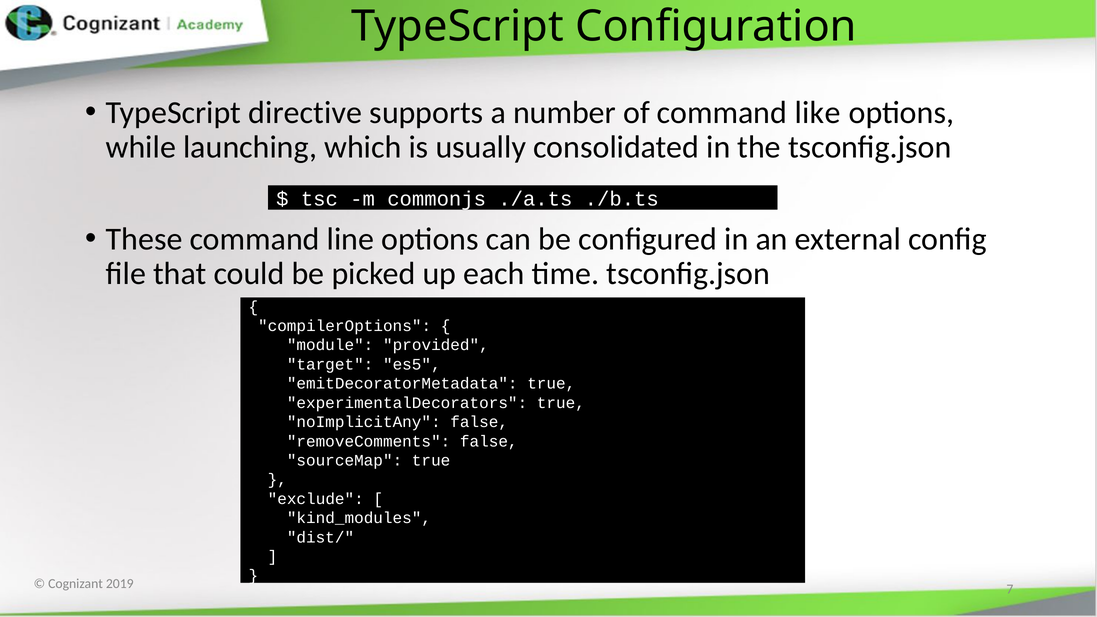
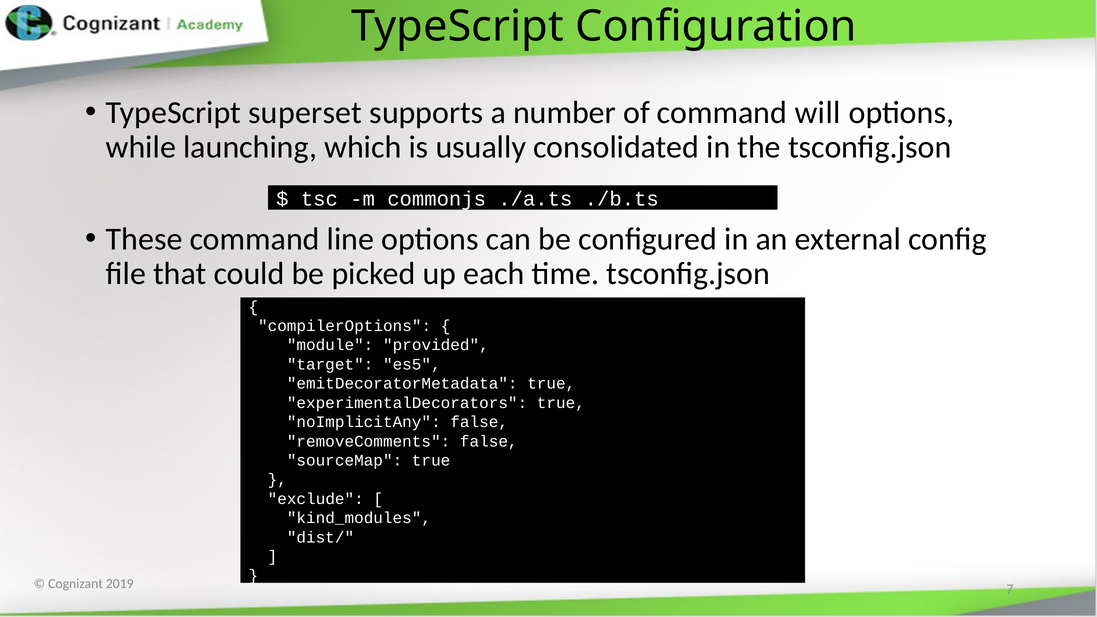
directive: directive -> superset (305, 113)
like: like -> will (818, 113)
